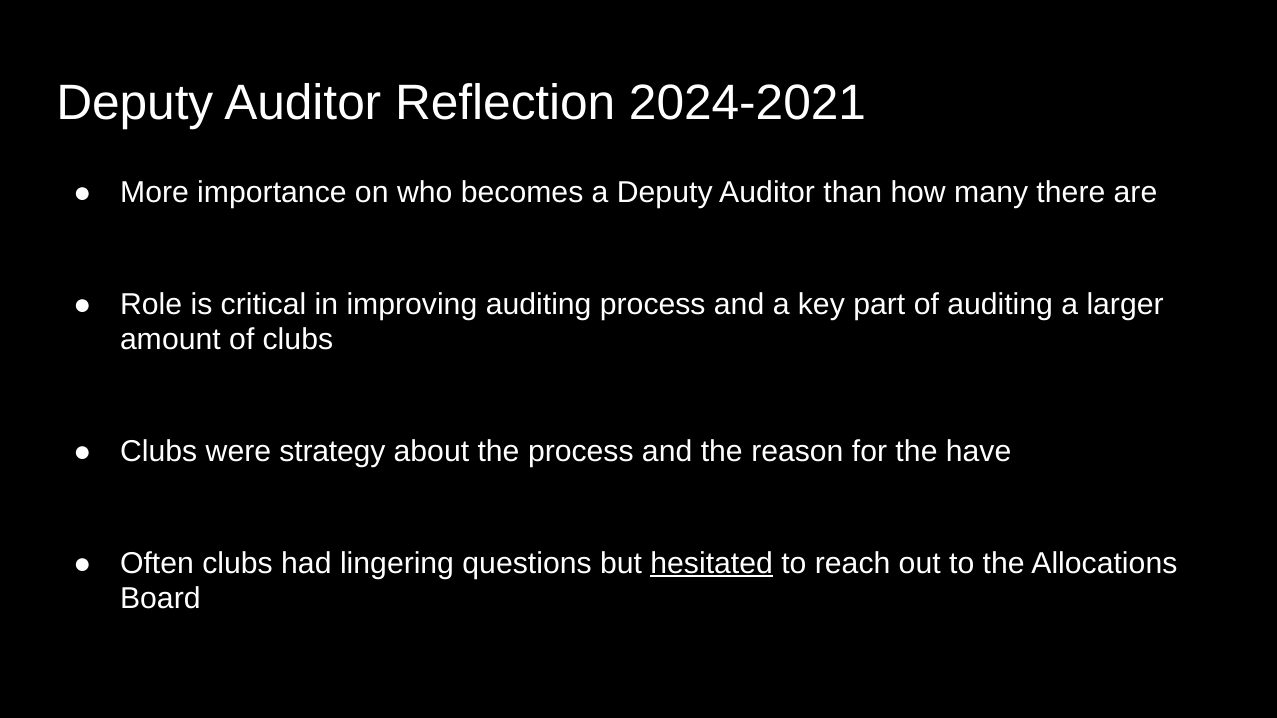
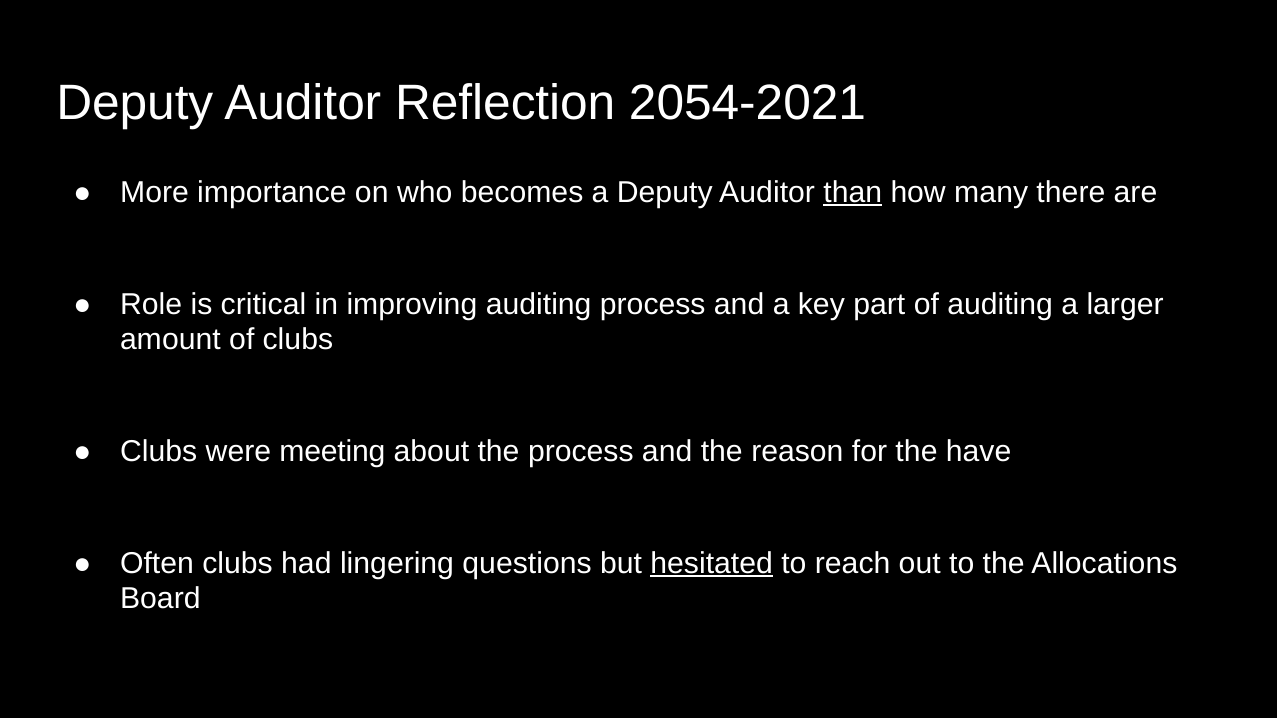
2024-2021: 2024-2021 -> 2054-2021 (748, 103)
than underline: none -> present (853, 192)
strategy: strategy -> meeting (332, 451)
